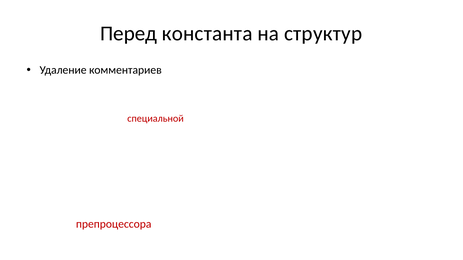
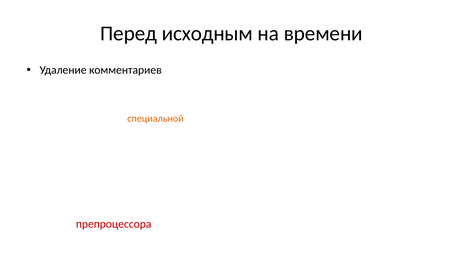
константа: константа -> исходным (207, 34)
структур: структур -> времени (323, 34)
специальной colour: red -> orange (156, 119)
